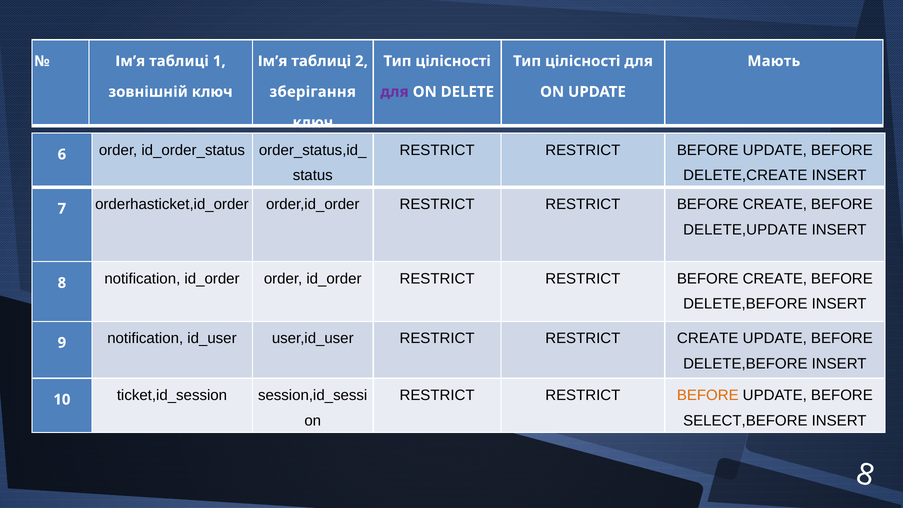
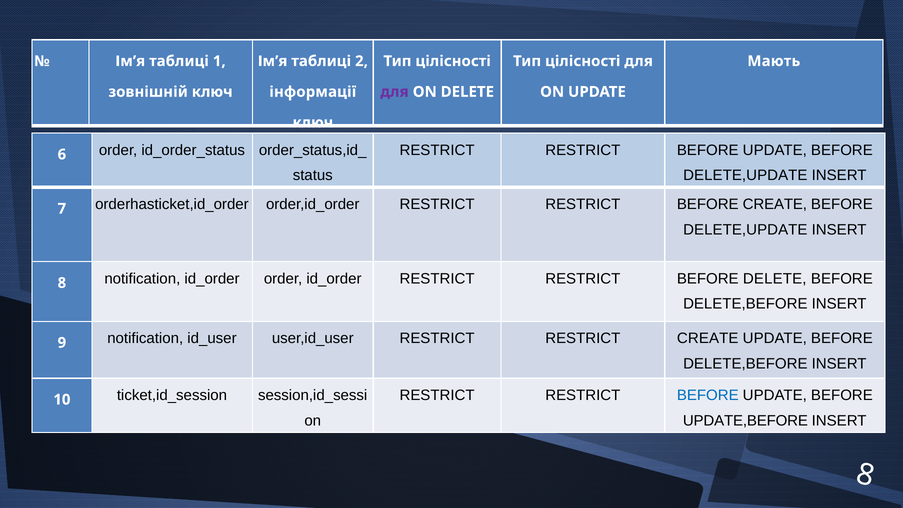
зберігання: зберігання -> інформації (313, 92)
DELETE,CREATE: DELETE,CREATE -> DELETE,UPDATE (745, 175)
CREATE: CREATE -> DELETE (775, 279)
BEFORE colour: orange -> blue (708, 395)
SELECT,BEFORE: SELECT,BEFORE -> UPDATE,BEFORE (745, 421)
